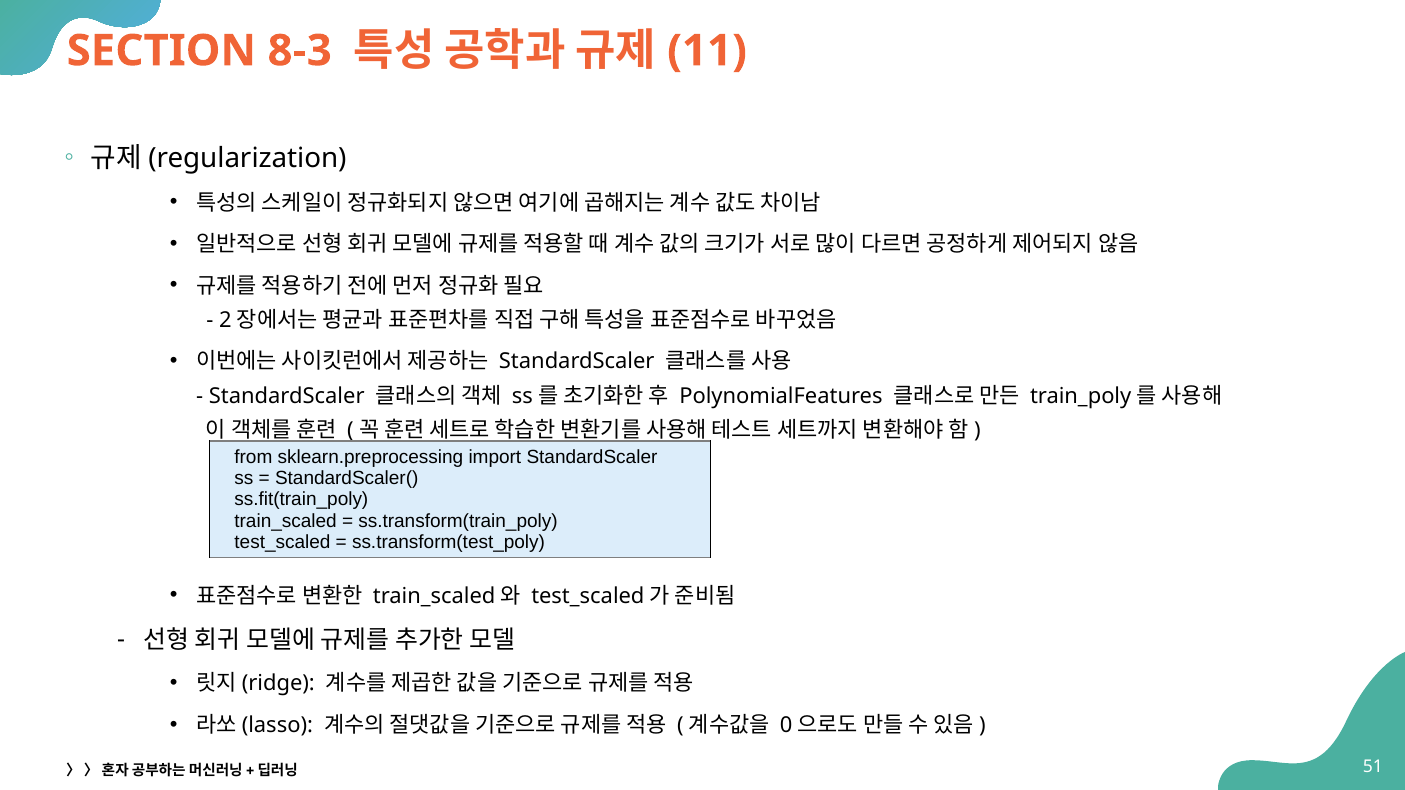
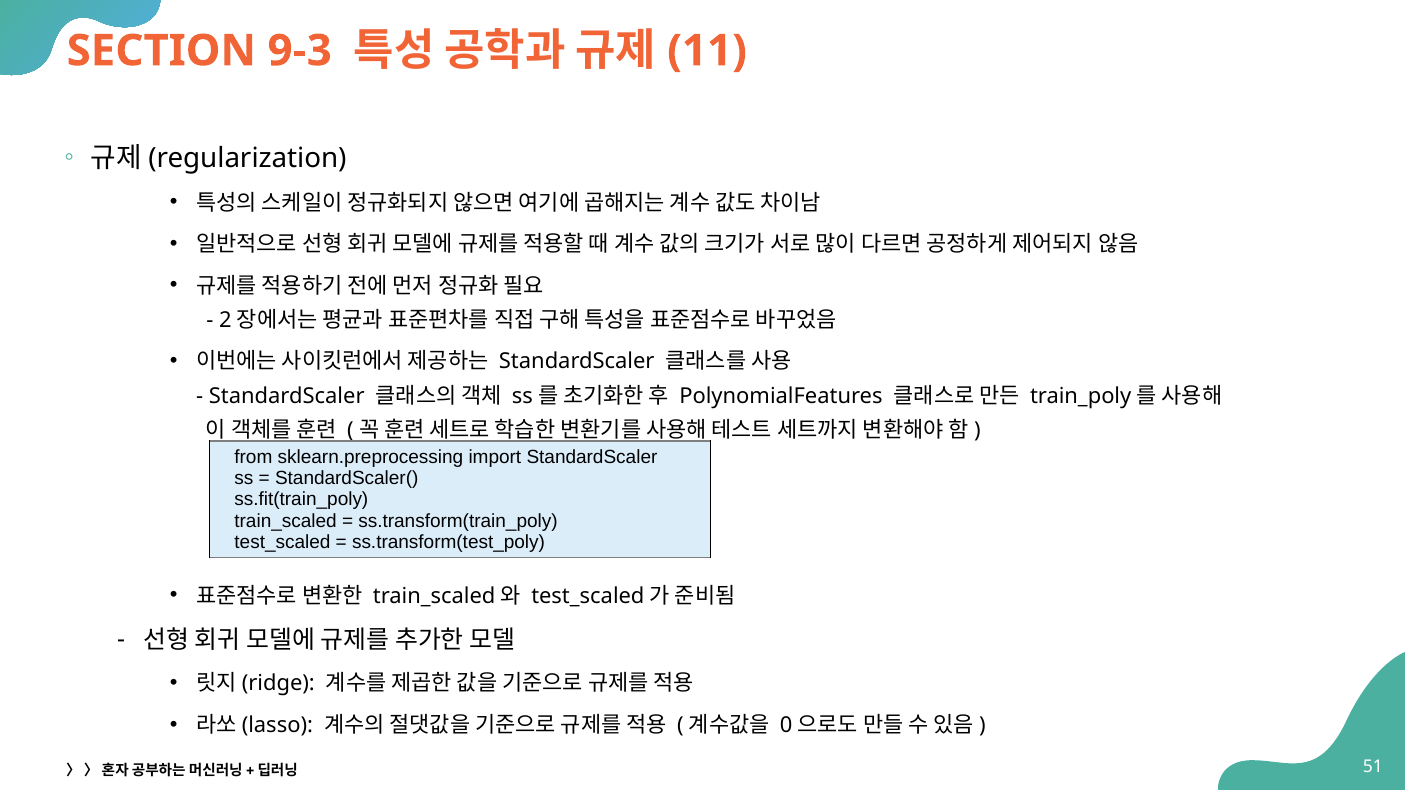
8-3: 8-3 -> 9-3 (300, 51)
